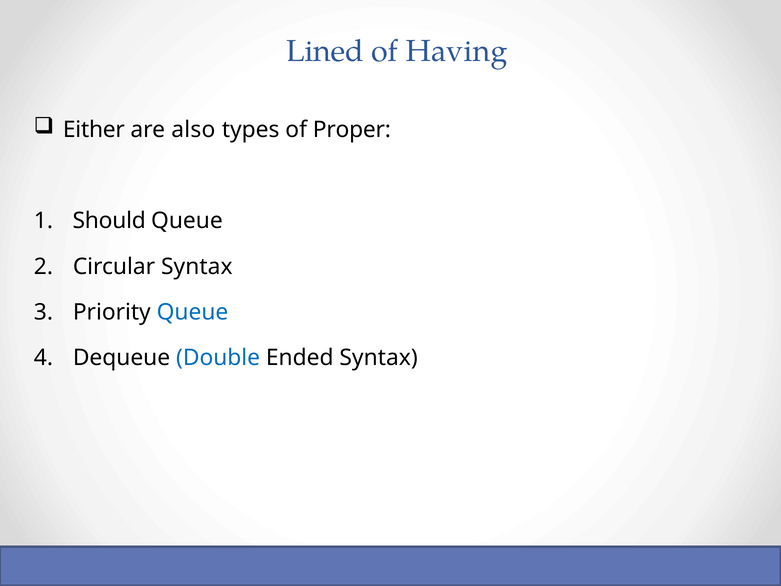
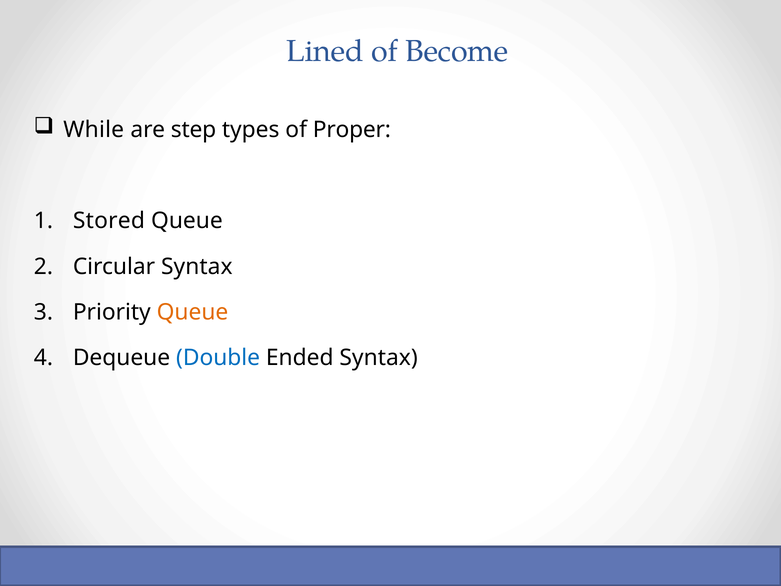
Having: Having -> Become (457, 51)
Either: Either -> While (94, 130)
also: also -> step (194, 130)
Should: Should -> Stored (109, 221)
Queue colour: blue -> orange (192, 312)
